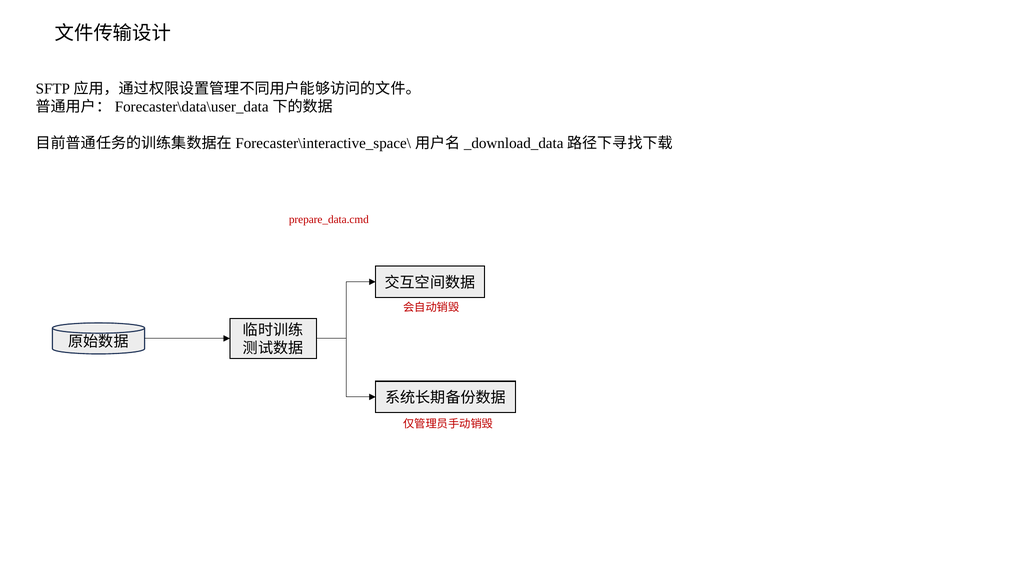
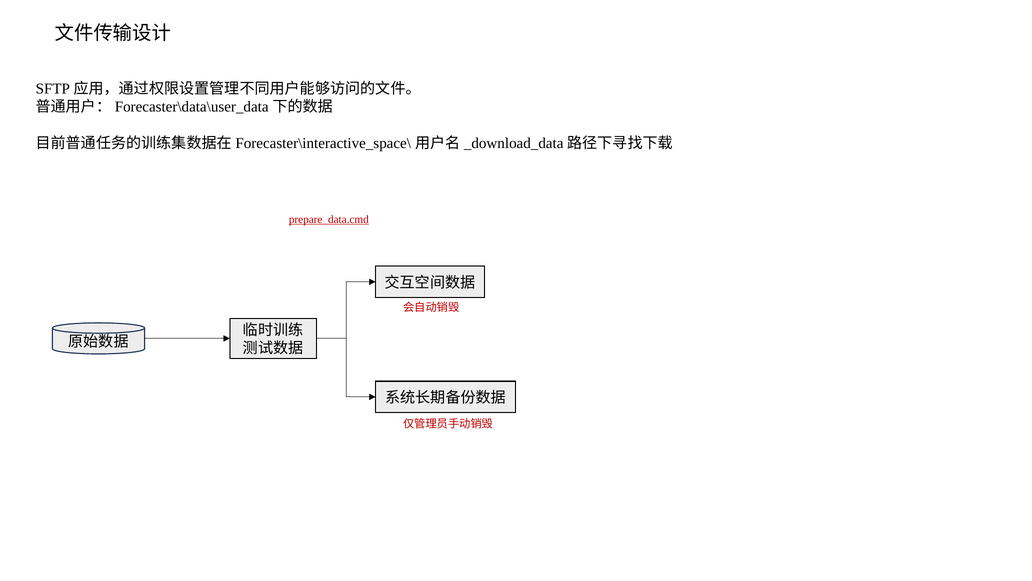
prepare_data.cmd underline: none -> present (329, 219)
